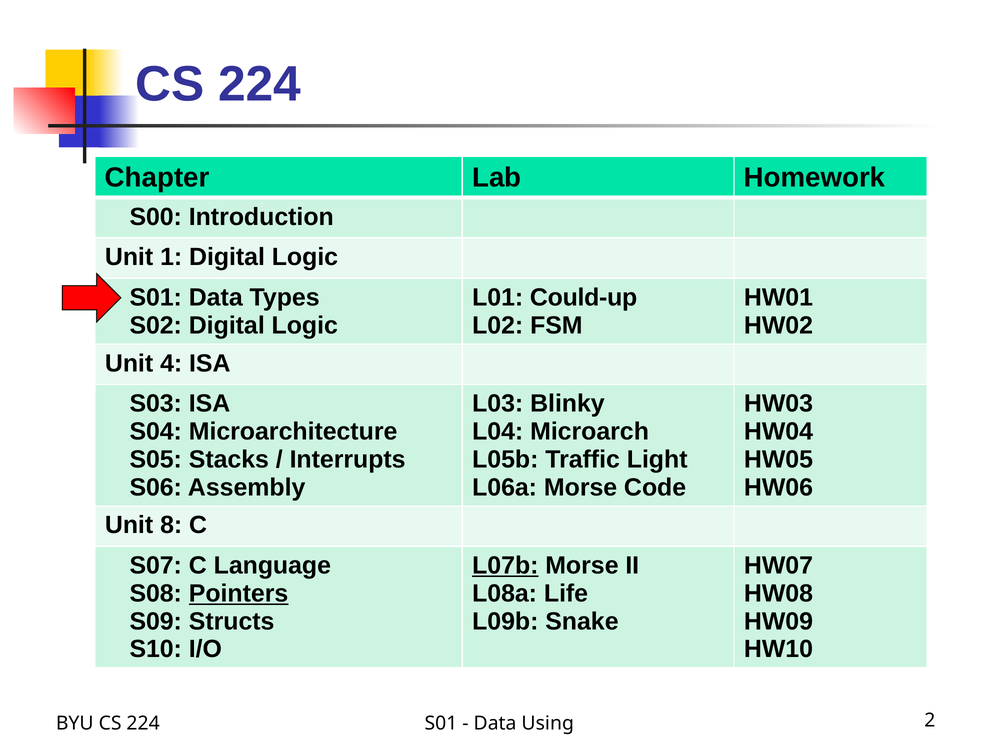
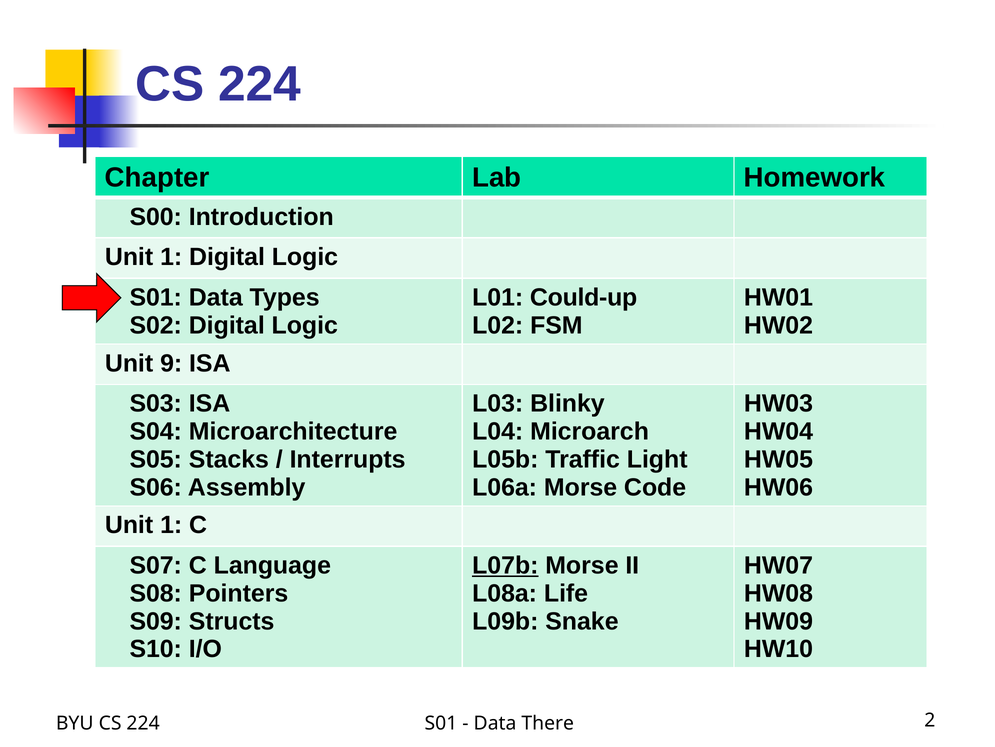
4: 4 -> 9 (171, 363)
8: 8 -> 1 (171, 525)
Pointers underline: present -> none (239, 593)
Using: Using -> There (548, 723)
